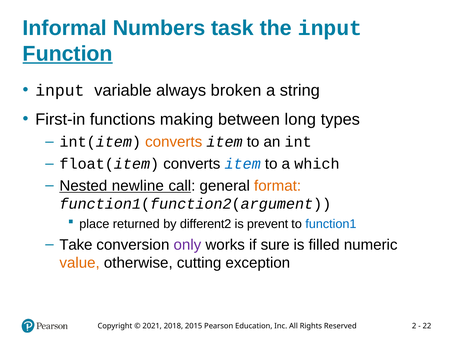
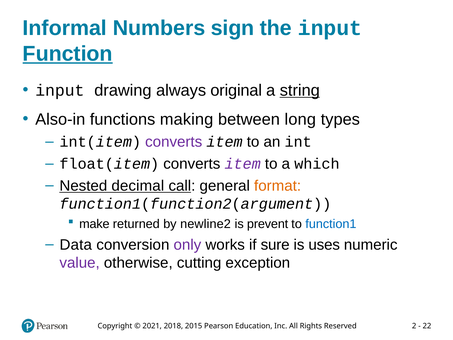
task: task -> sign (233, 28)
variable: variable -> drawing (123, 90)
broken: broken -> original (236, 90)
string underline: none -> present (300, 90)
First-in: First-in -> Also-in (60, 119)
converts colour: orange -> purple (174, 142)
item colour: blue -> purple (243, 164)
newline: newline -> decimal (138, 186)
place: place -> make (94, 224)
different2: different2 -> newline2 (206, 224)
Take: Take -> Data (76, 245)
filled: filled -> uses (324, 245)
value colour: orange -> purple (80, 263)
